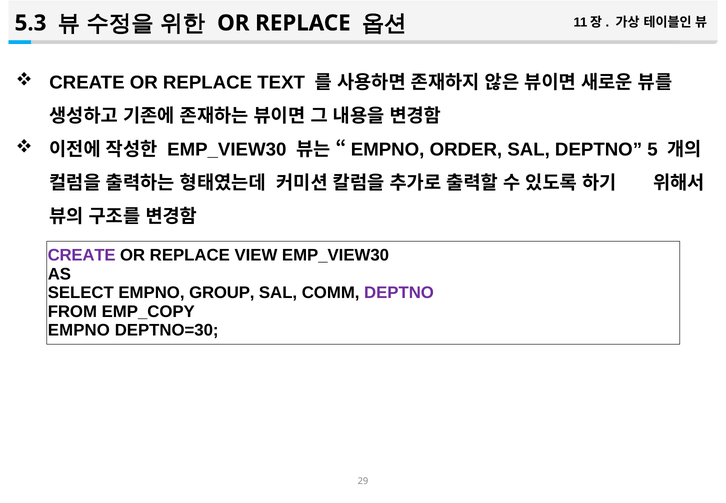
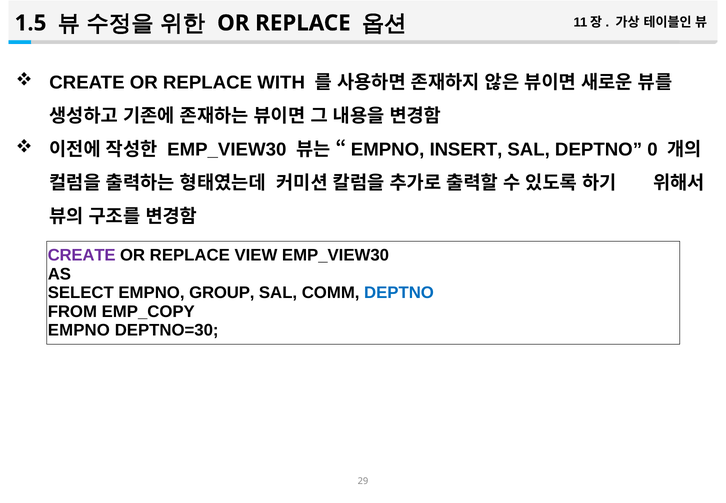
5.3: 5.3 -> 1.5 (31, 23)
TEXT: TEXT -> WITH (281, 82)
ORDER: ORDER -> INSERT (466, 149)
5: 5 -> 0 (652, 149)
DEPTNO colour: purple -> blue (399, 293)
